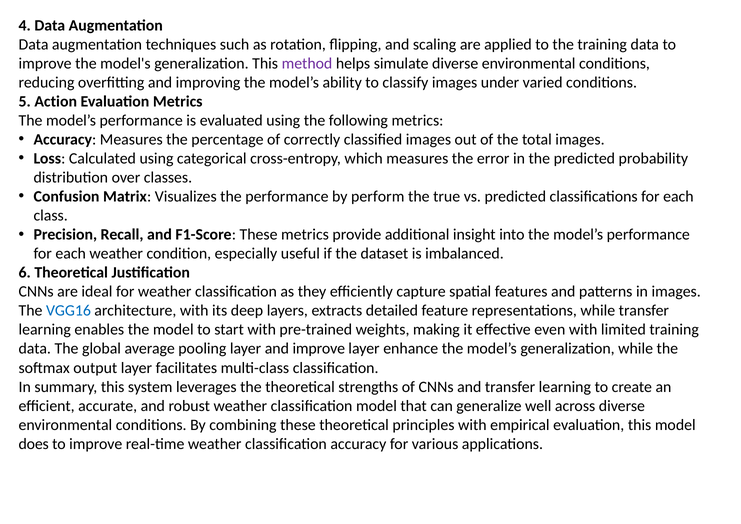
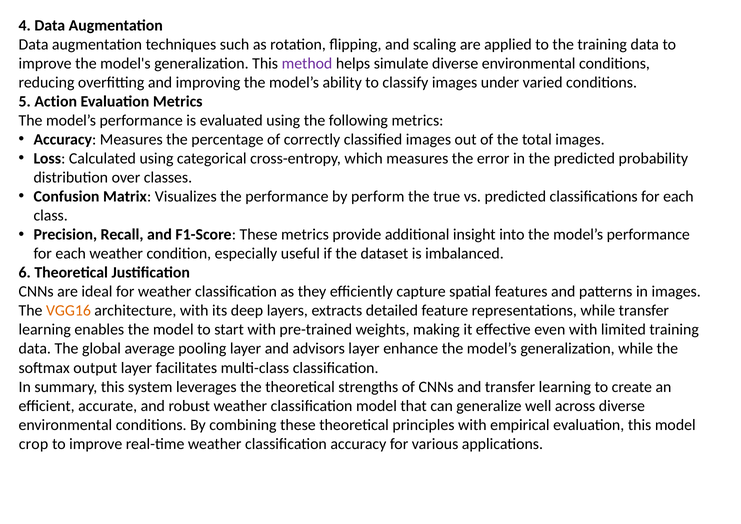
VGG16 colour: blue -> orange (68, 311)
and improve: improve -> advisors (319, 349)
does: does -> crop (34, 444)
